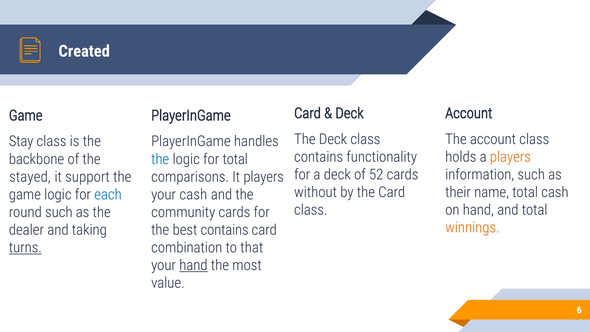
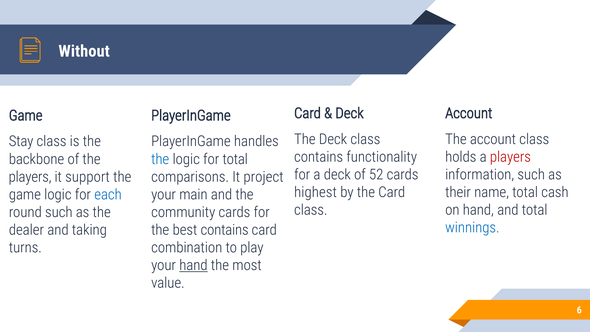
Created: Created -> Without (84, 51)
players colour: orange -> red (510, 157)
stayed: stayed -> players (30, 177)
It players: players -> project (264, 177)
without: without -> highest (315, 192)
your cash: cash -> main (193, 194)
winnings colour: orange -> blue (472, 228)
turns underline: present -> none (25, 248)
that: that -> play (252, 248)
